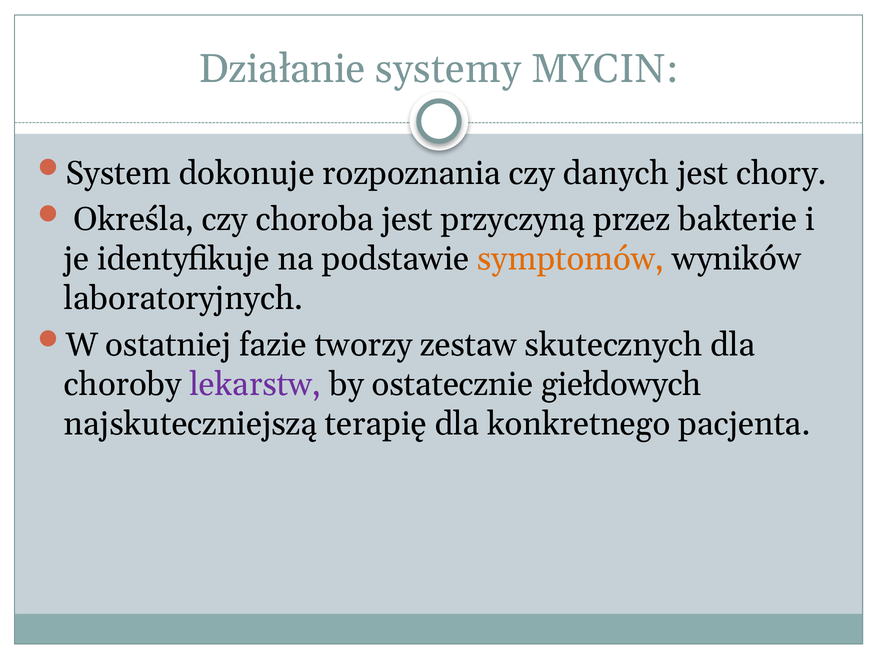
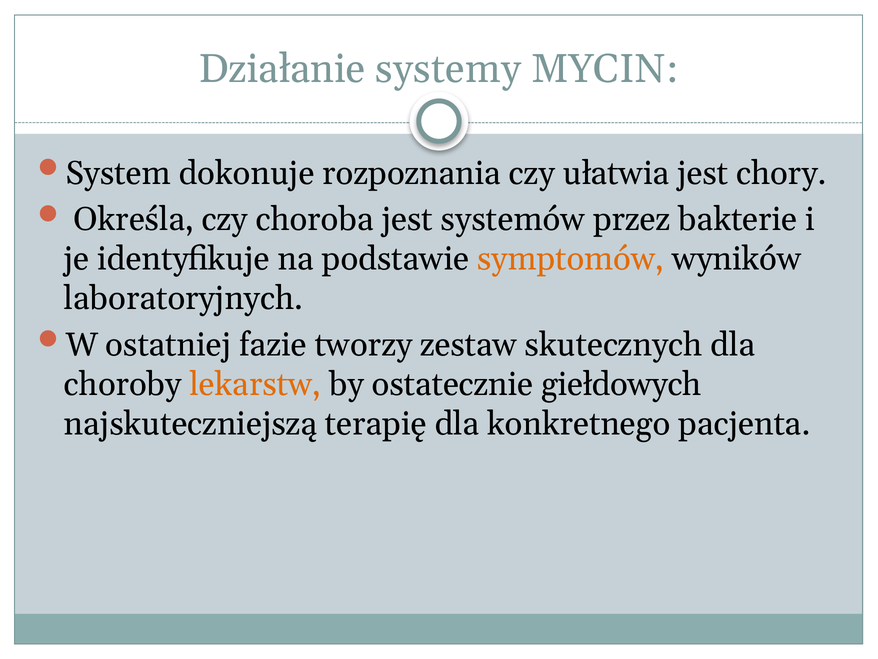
danych: danych -> ułatwia (616, 173)
przyczyną: przyczyną -> systemów (513, 219)
lekarstw colour: purple -> orange (255, 384)
